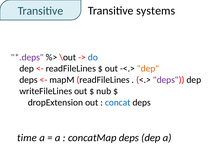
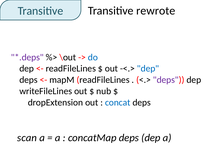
systems: systems -> rewrote (156, 11)
dep colour: orange -> blue (148, 69)
time: time -> scan (27, 138)
